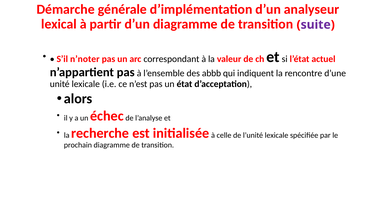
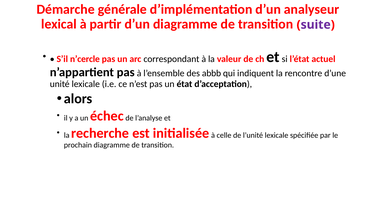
n’noter: n’noter -> n’cercle (85, 59)
